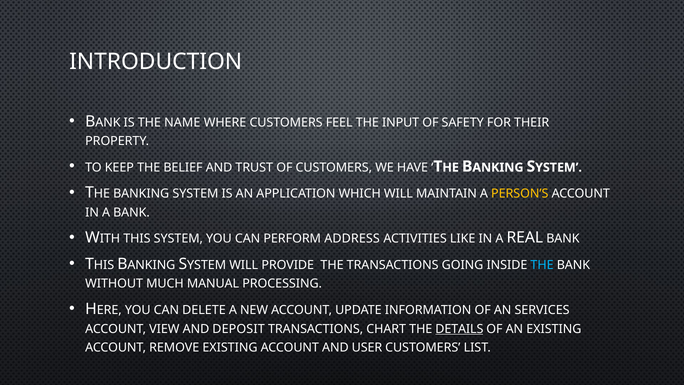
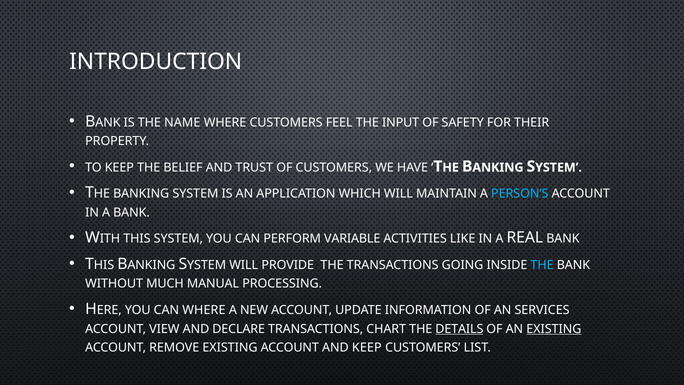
PERSON’S colour: yellow -> light blue (520, 194)
ADDRESS: ADDRESS -> VARIABLE (352, 239)
CAN DELETE: DELETE -> WHERE (204, 310)
DEPOSIT: DEPOSIT -> DECLARE (239, 329)
EXISTING underline: none -> present (554, 329)
AND USER: USER -> KEEP (367, 347)
